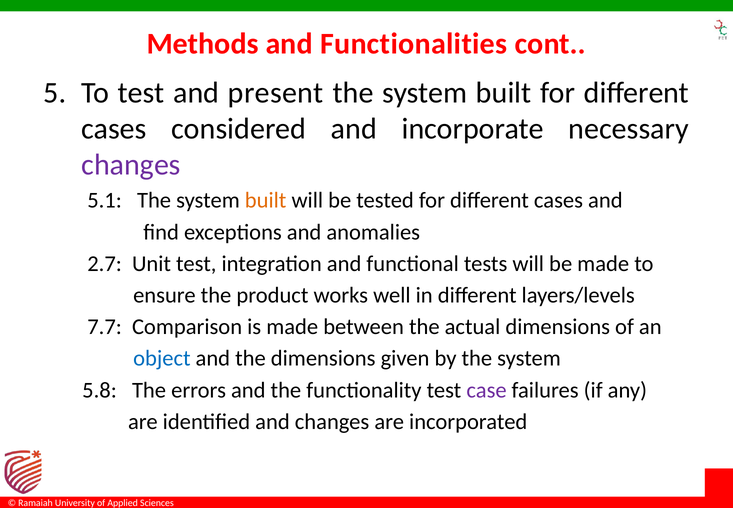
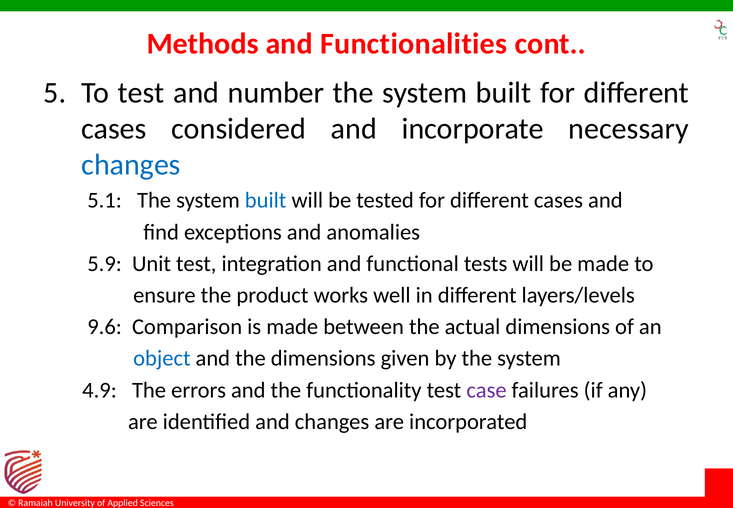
present: present -> number (276, 92)
changes colour: purple -> blue (131, 165)
built colour: orange -> blue (266, 200)
2.7: 2.7 -> 5.9 (105, 263)
7.7: 7.7 -> 9.6 (105, 327)
5.8: 5.8 -> 4.9 (100, 390)
